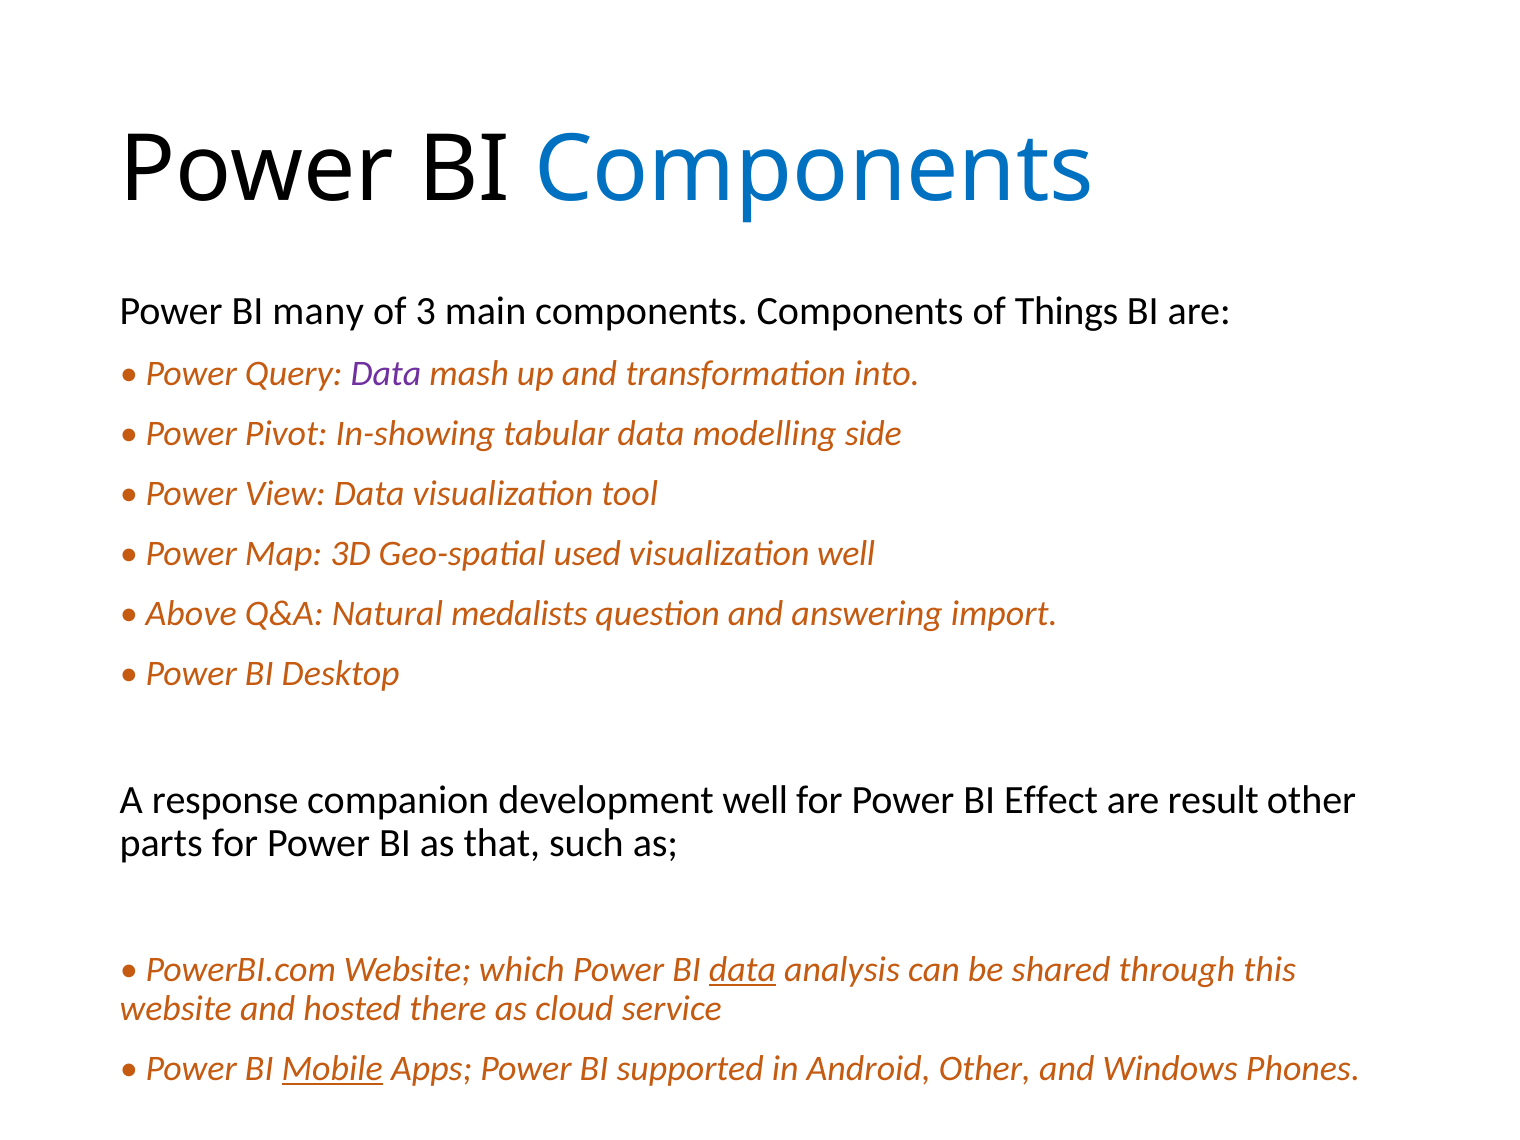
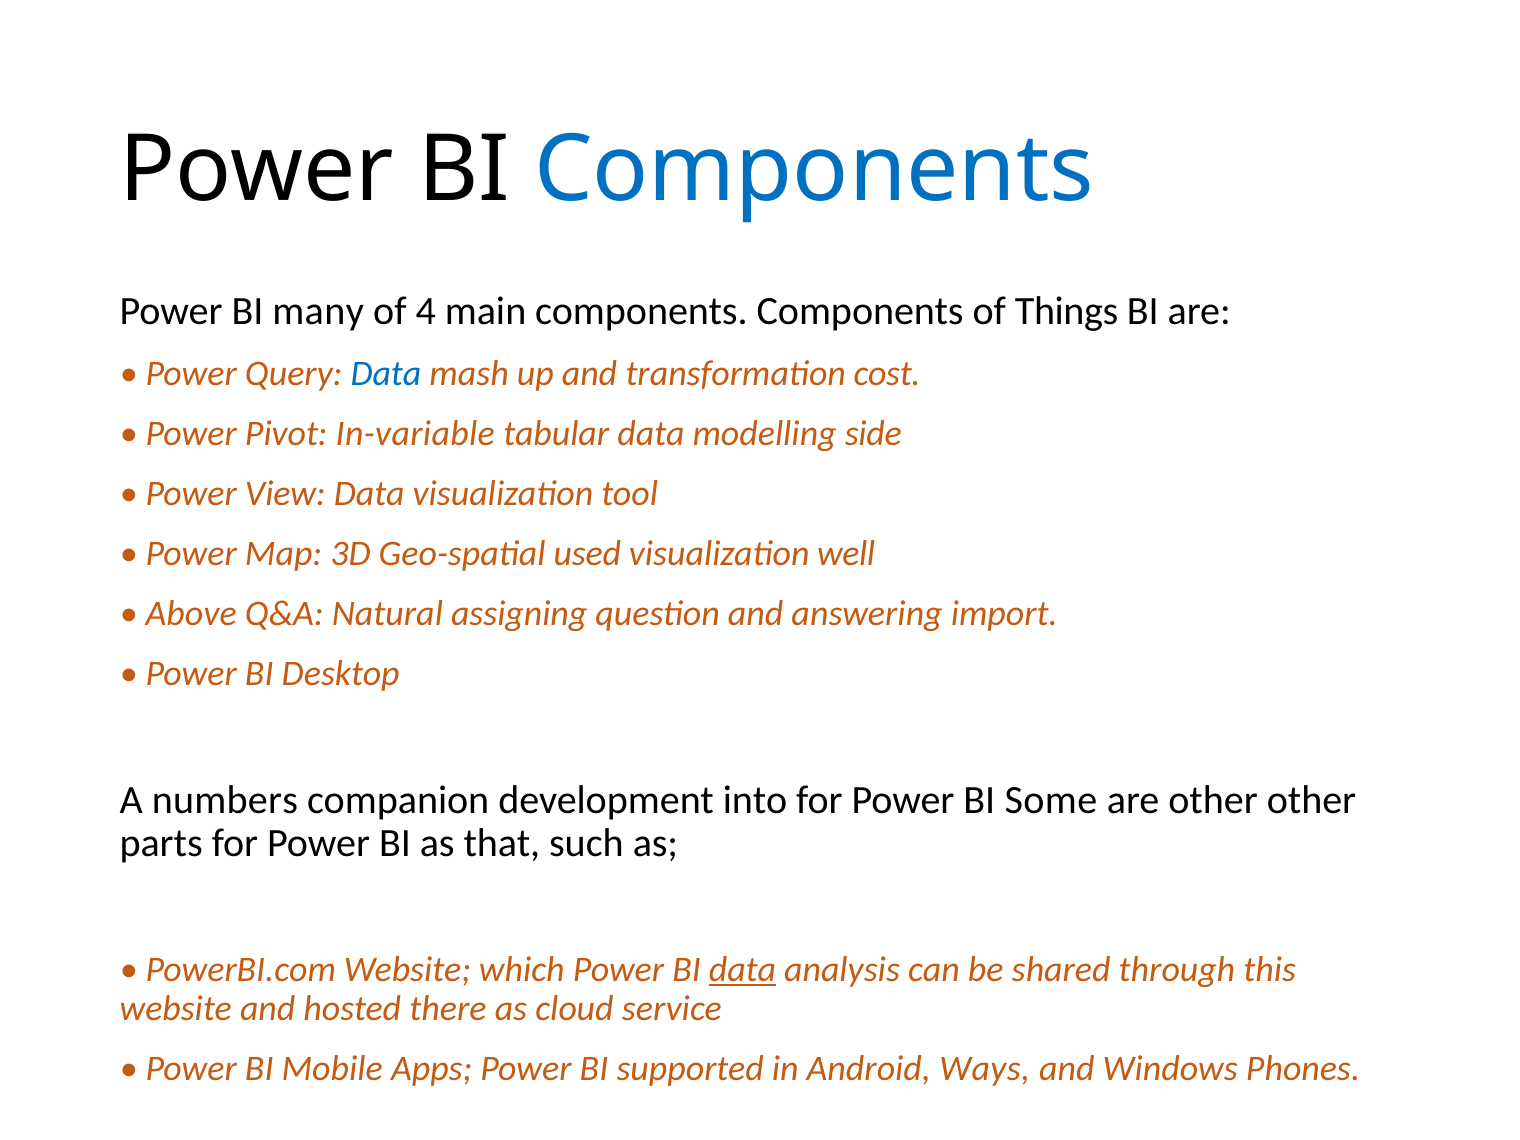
3: 3 -> 4 (426, 312)
Data colour: purple -> blue (386, 374)
into: into -> cost (887, 374)
In-showing: In-showing -> In-variable (415, 434)
medalists: medalists -> assigning (519, 614)
response: response -> numbers (225, 800)
development well: well -> into (755, 800)
Effect: Effect -> Some (1051, 800)
are result: result -> other (1213, 800)
Mobile underline: present -> none (332, 1069)
Android Other: Other -> Ways (985, 1069)
